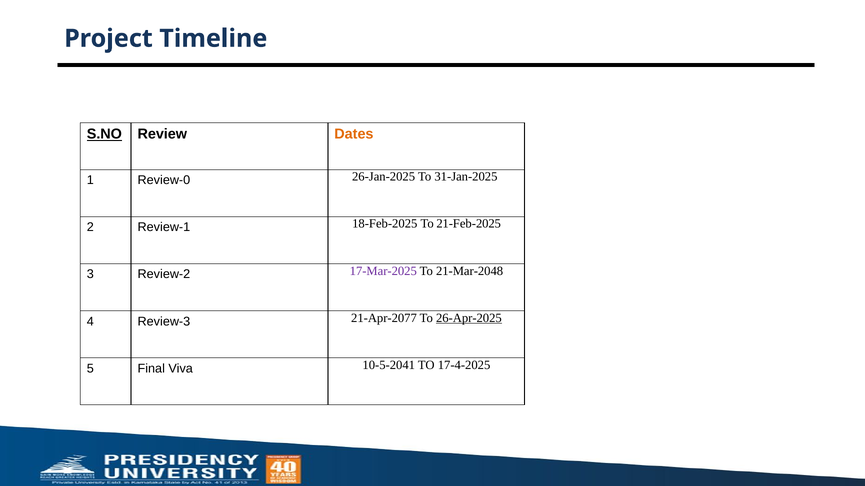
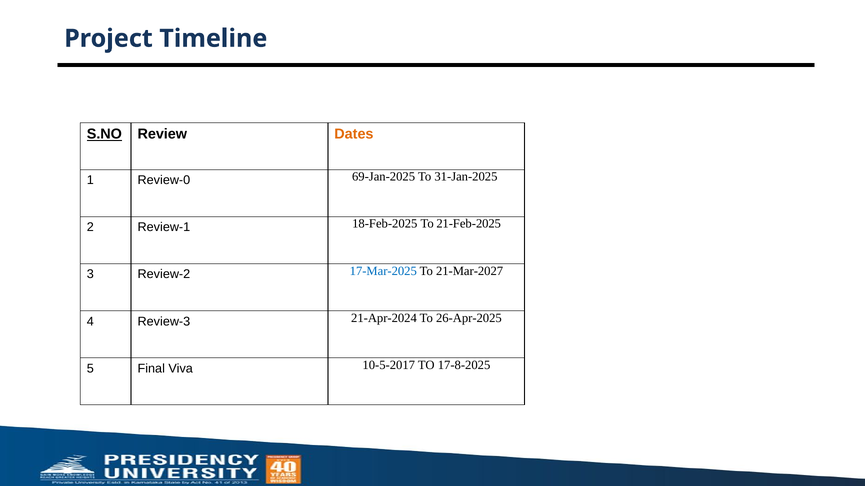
26-Jan-2025: 26-Jan-2025 -> 69-Jan-2025 (384, 177)
17-Mar-2025 colour: purple -> blue (383, 271)
21-Mar-2048: 21-Mar-2048 -> 21-Mar-2027 (470, 271)
21-Apr-2077: 21-Apr-2077 -> 21-Apr-2024 (384, 318)
26-Apr-2025 underline: present -> none (469, 318)
10-5-2041: 10-5-2041 -> 10-5-2017 (389, 365)
17-4-2025: 17-4-2025 -> 17-8-2025 (464, 365)
